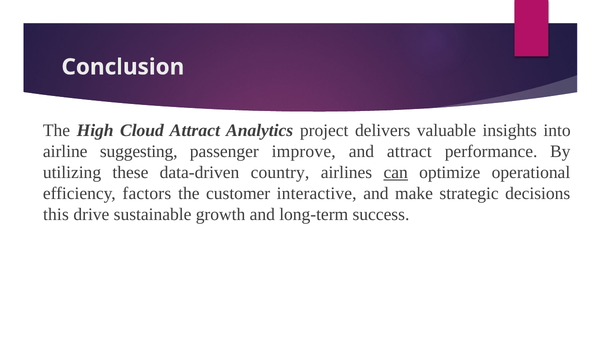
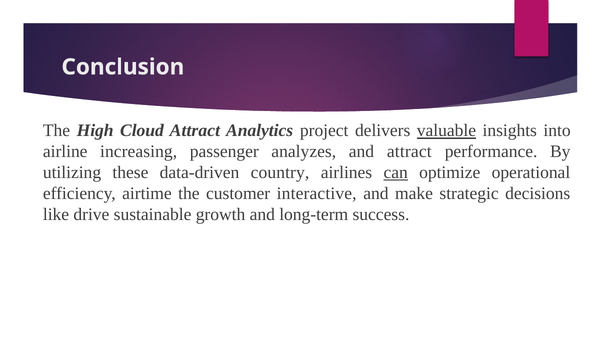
valuable underline: none -> present (446, 131)
suggesting: suggesting -> increasing (139, 152)
improve: improve -> analyzes (304, 152)
factors: factors -> airtime (147, 194)
this: this -> like (56, 215)
